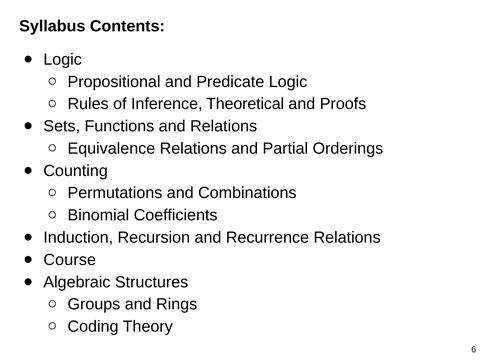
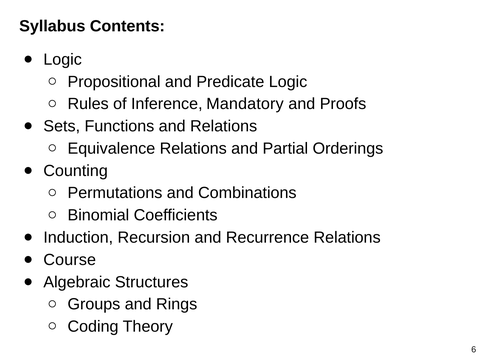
Theoretical: Theoretical -> Mandatory (245, 104)
